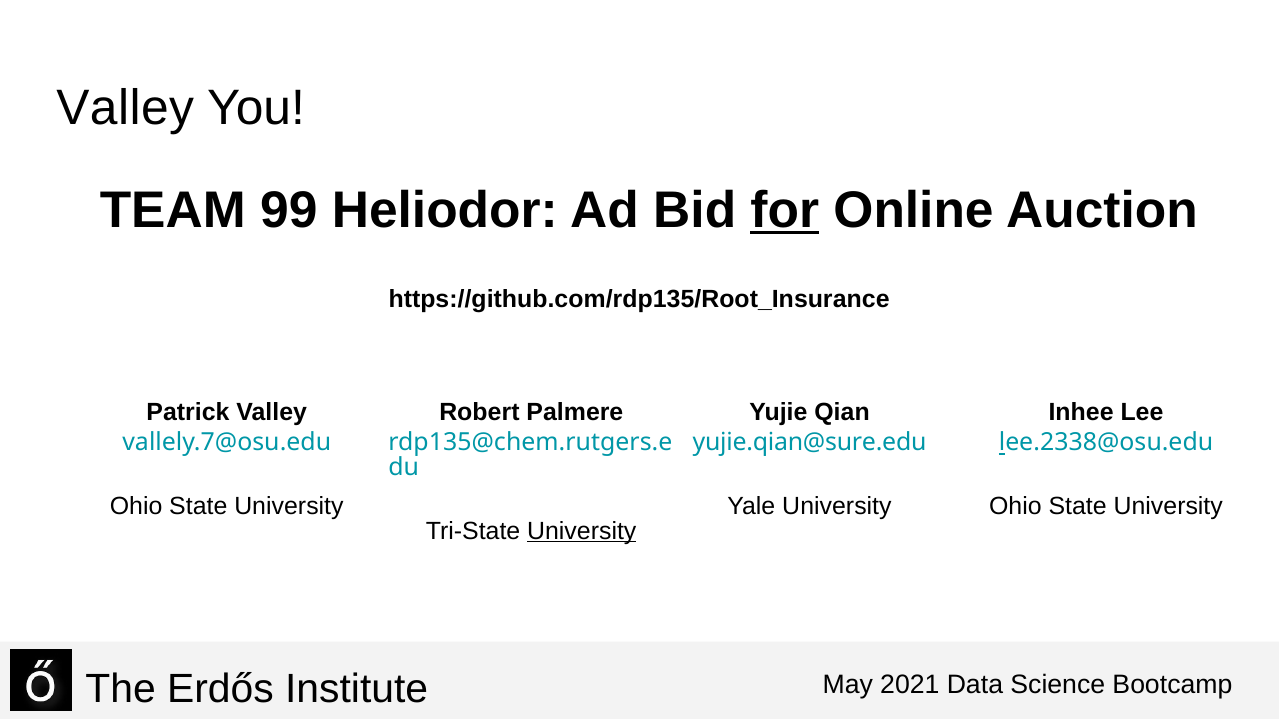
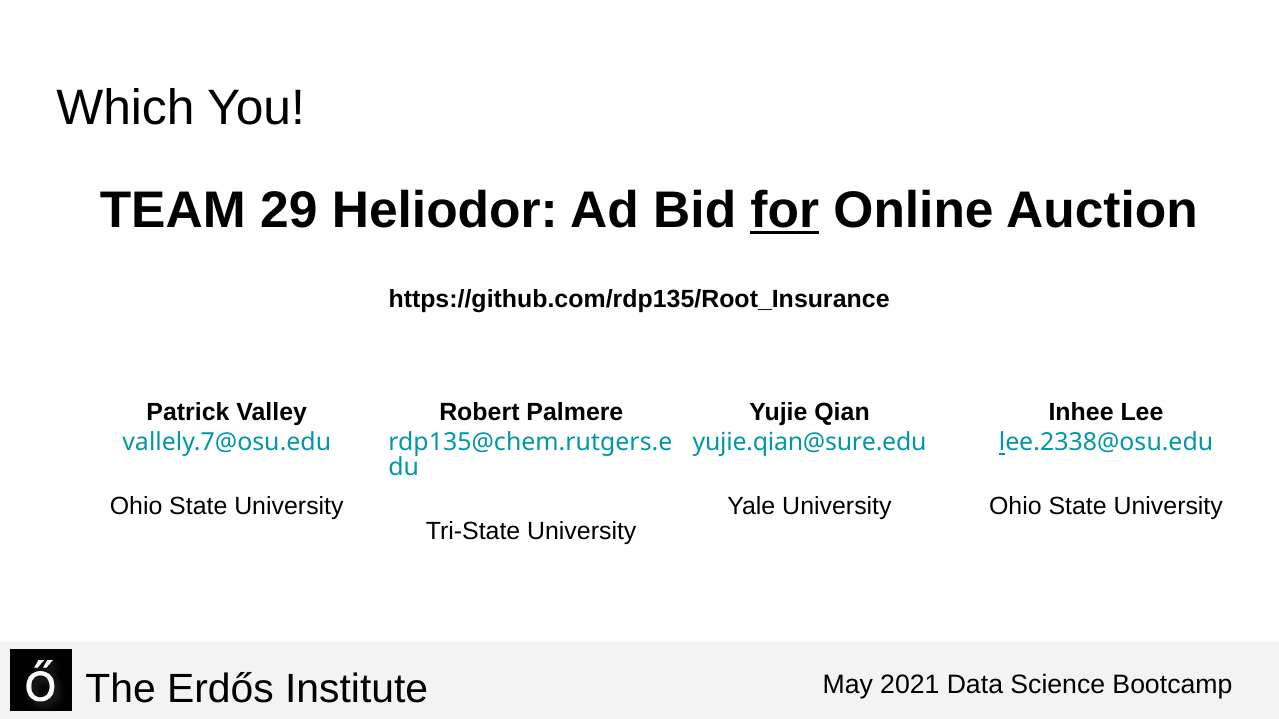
Valley: Valley -> Which (125, 108)
99: 99 -> 29 (289, 211)
University underline: present -> none (582, 531)
